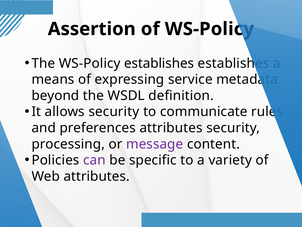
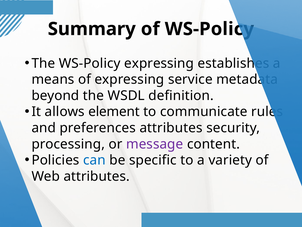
Assertion: Assertion -> Summary (92, 29)
establishes: establishes -> expressing (159, 63)
security: security -> element (114, 112)
can colour: purple -> blue (94, 160)
